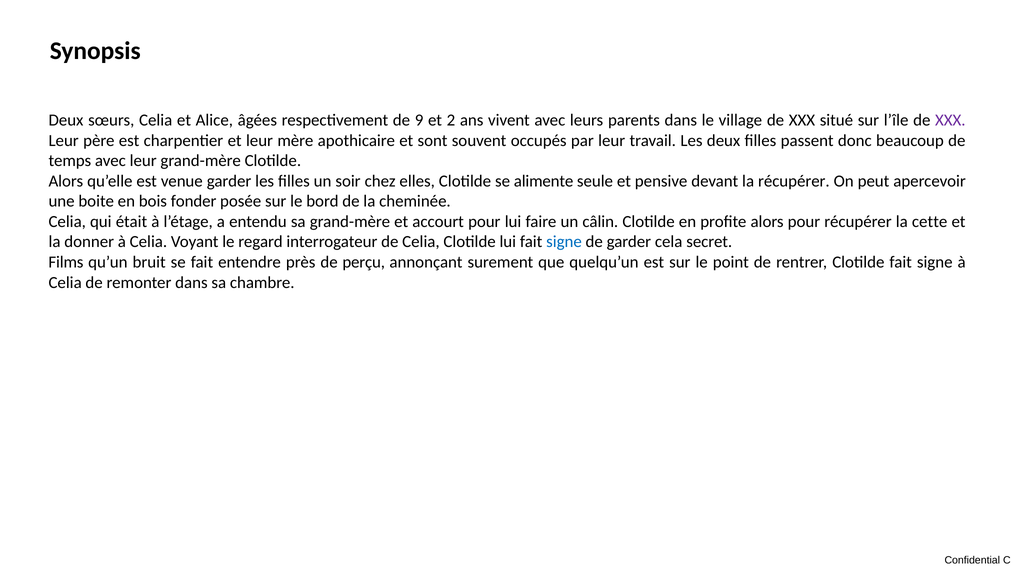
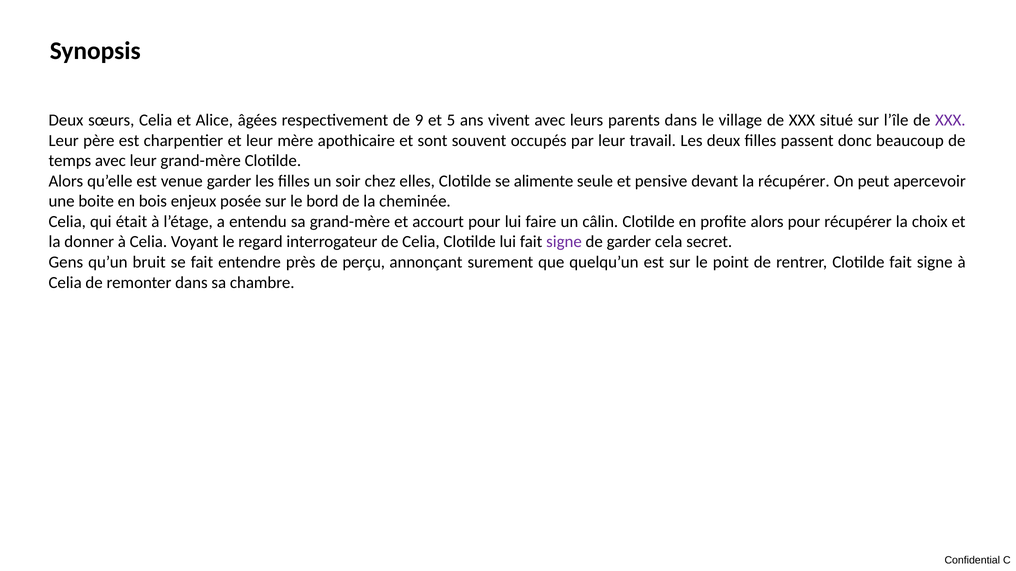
2: 2 -> 5 (451, 120)
fonder: fonder -> enjeux (194, 201)
cette: cette -> choix (930, 222)
signe colour: blue -> purple (564, 242)
Films: Films -> Gens (66, 262)
